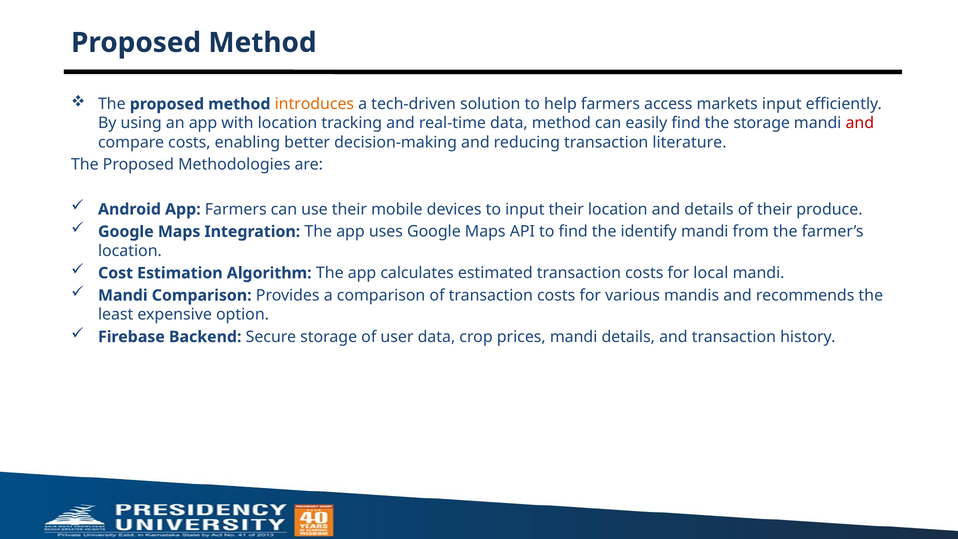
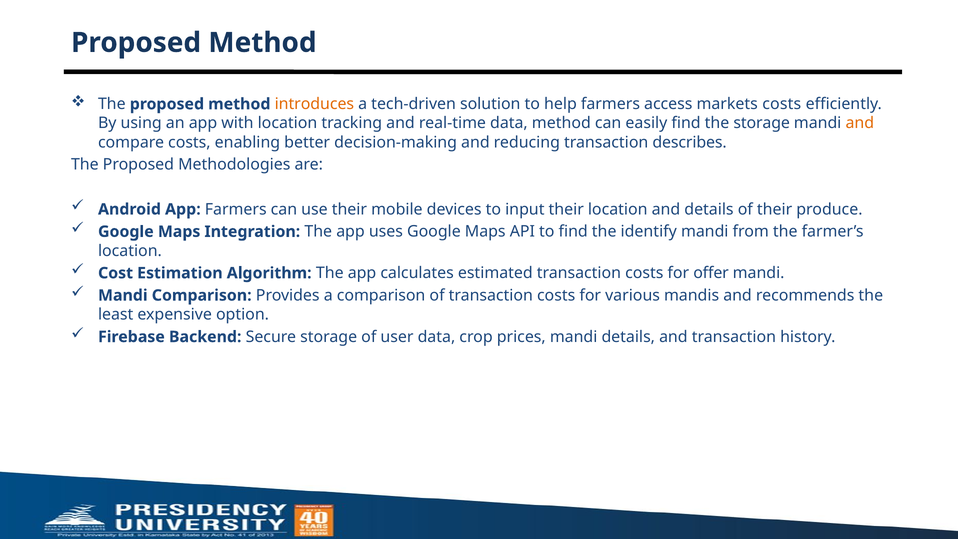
markets input: input -> costs (782, 104)
and colour: red -> orange (860, 123)
literature: literature -> describes (690, 142)
local: local -> offer (711, 273)
